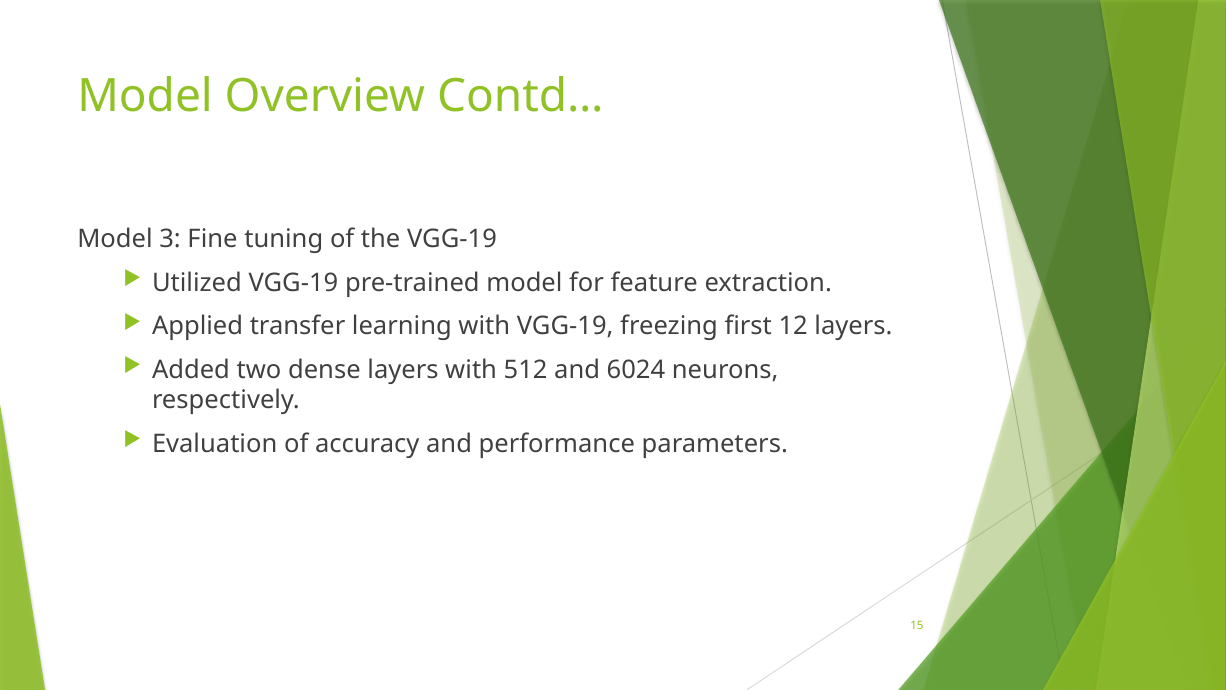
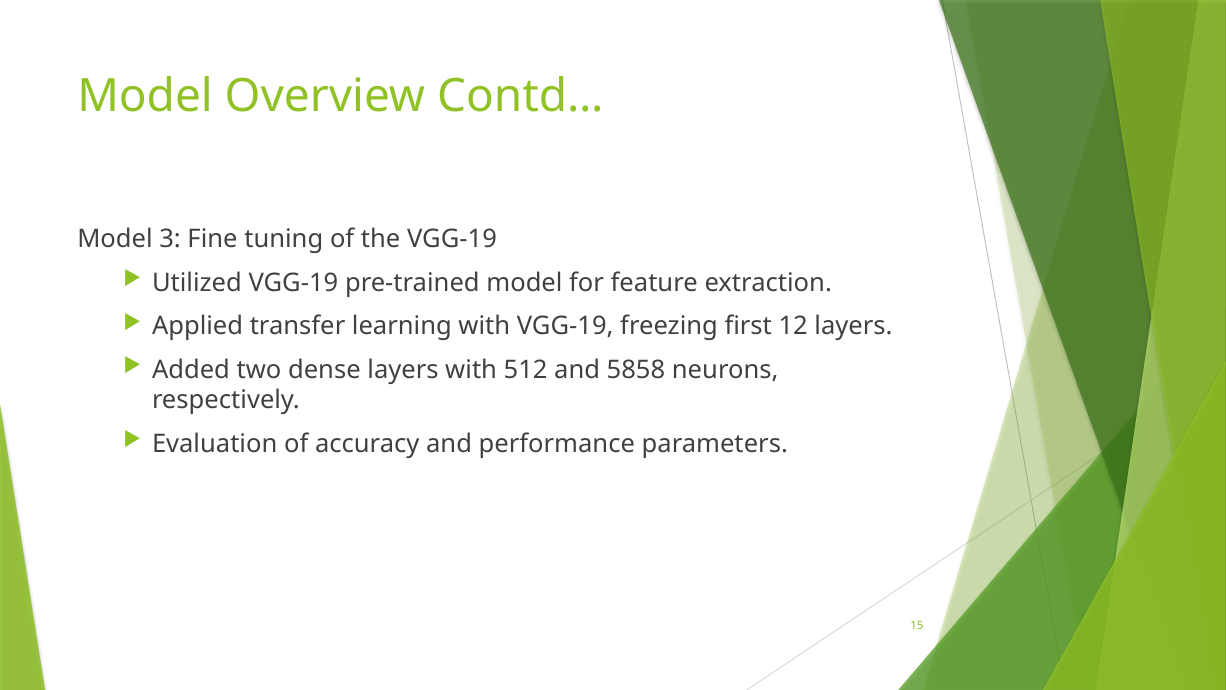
6024: 6024 -> 5858 (636, 369)
